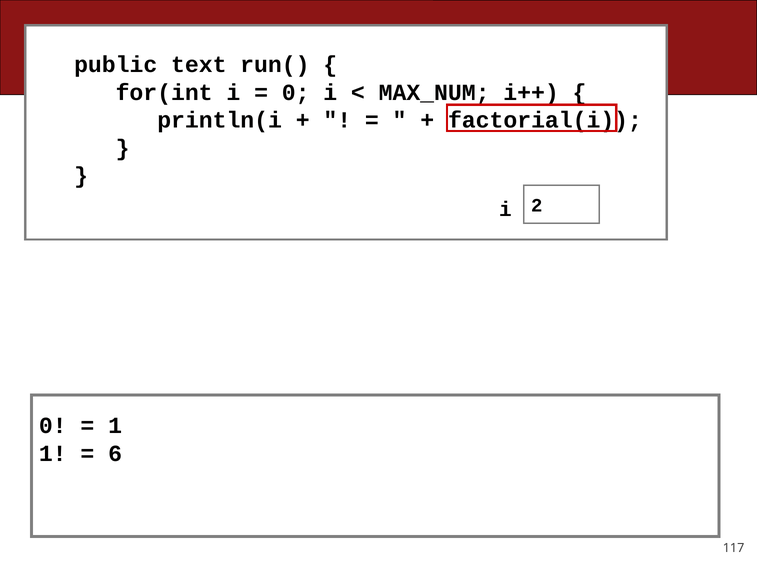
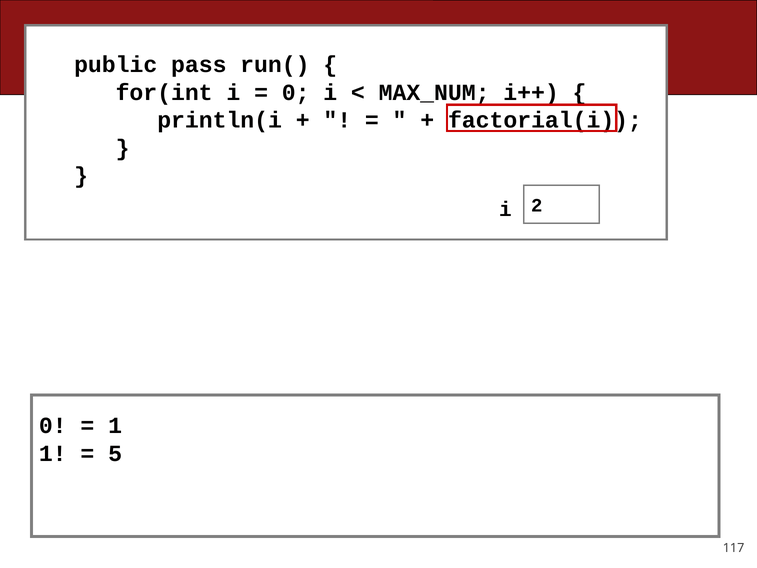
text: text -> pass (199, 65)
6: 6 -> 5 (115, 453)
